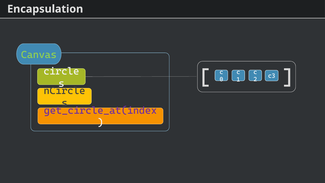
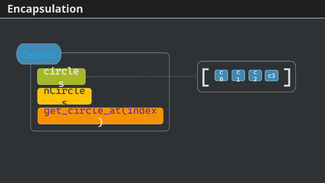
Canvas colour: light green -> light blue (39, 55)
